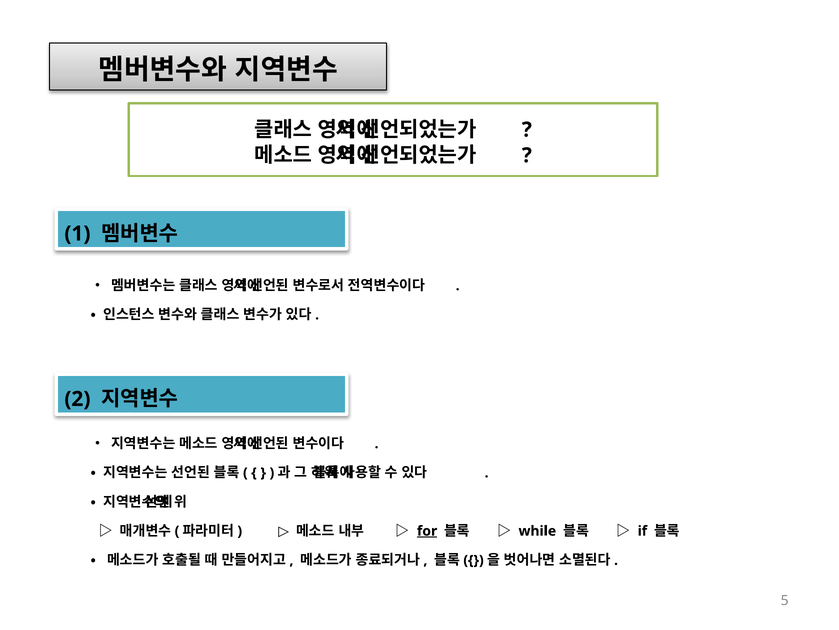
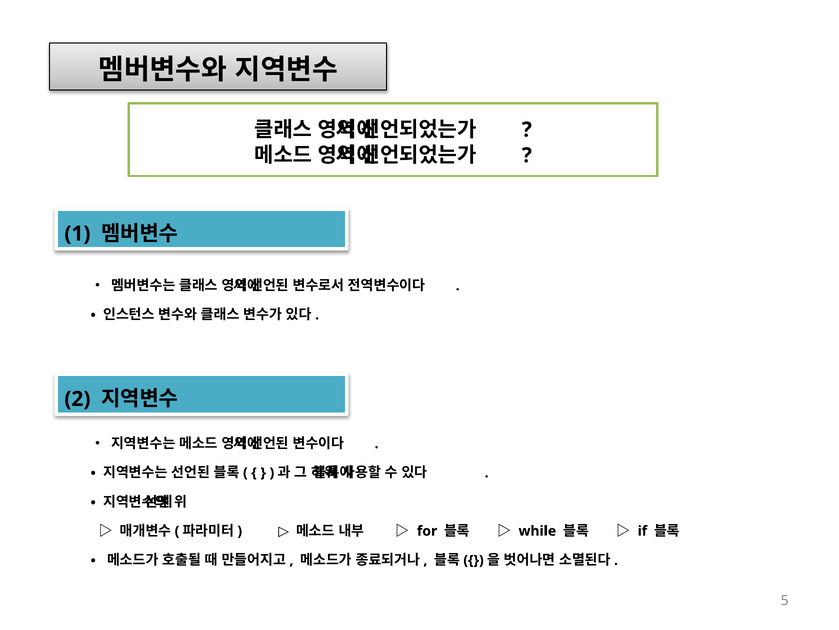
for underline: present -> none (427, 530)
